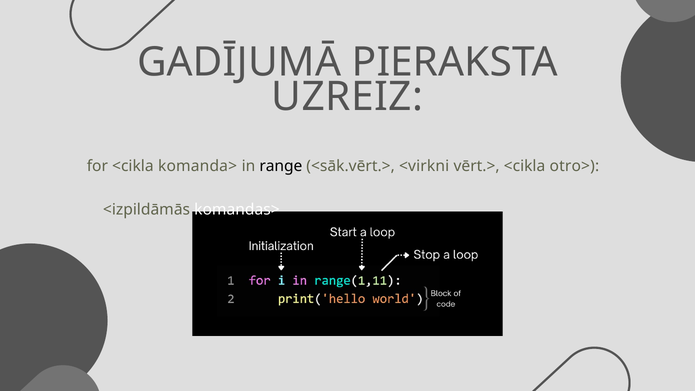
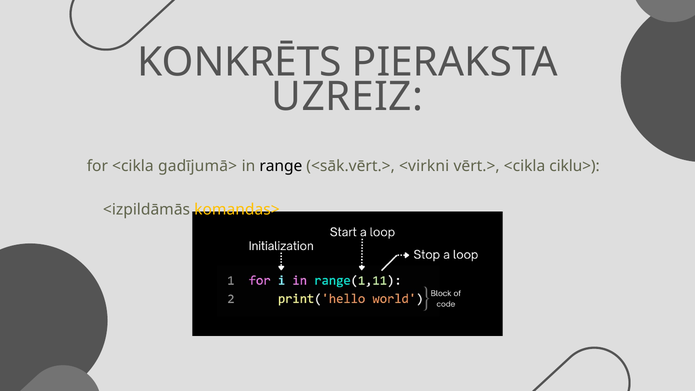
GADĪJUMĀ: GADĪJUMĀ -> KONKRĒTS (239, 62)
komanda>: komanda> -> gadījumā> (198, 166)
otro>: otro> -> ciklu> (575, 166)
komandas> colour: white -> yellow (237, 210)
